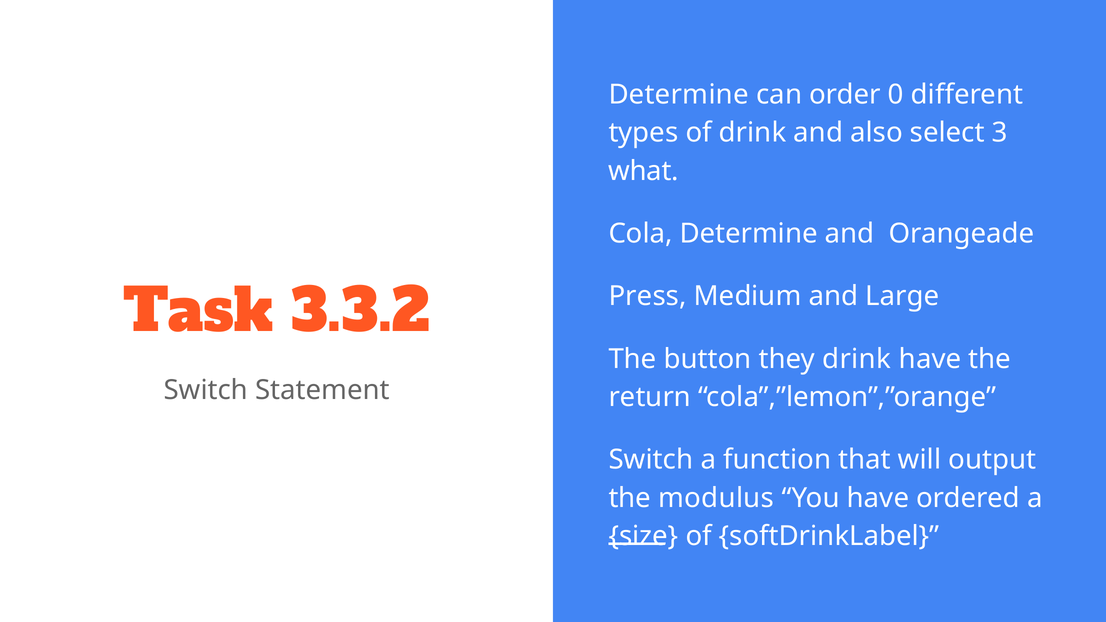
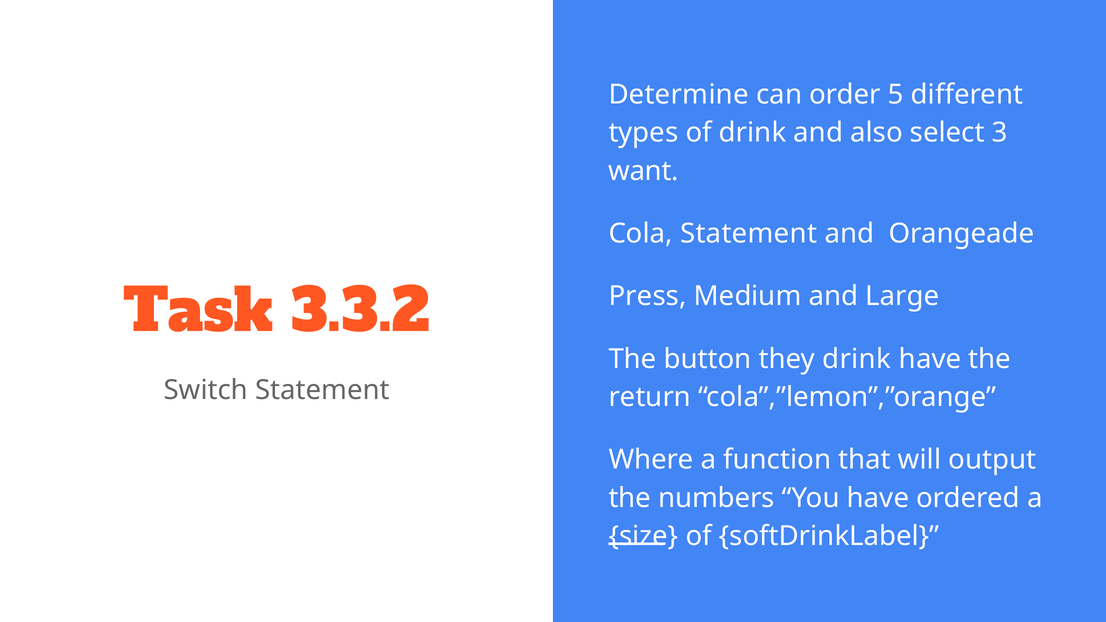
0: 0 -> 5 (896, 95)
what: what -> want (643, 171)
Cola Determine: Determine -> Statement (749, 234)
Switch: Switch -> Where (651, 460)
modulus: modulus -> numbers (716, 498)
